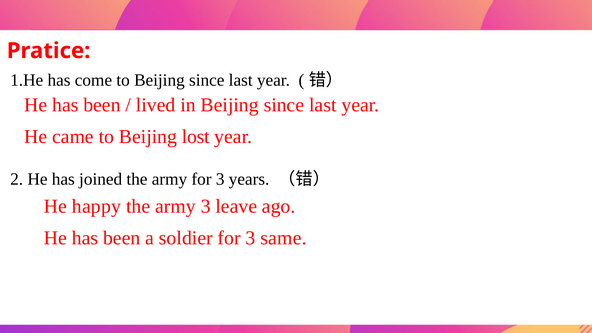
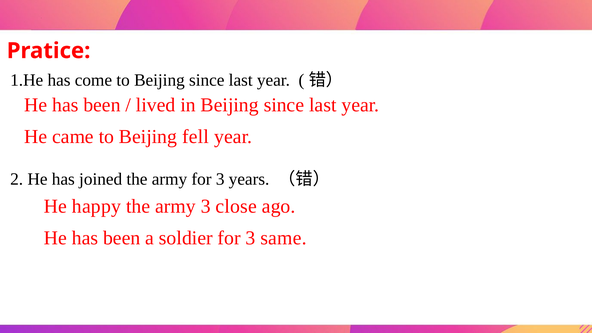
lost: lost -> fell (196, 136)
leave: leave -> close (236, 206)
